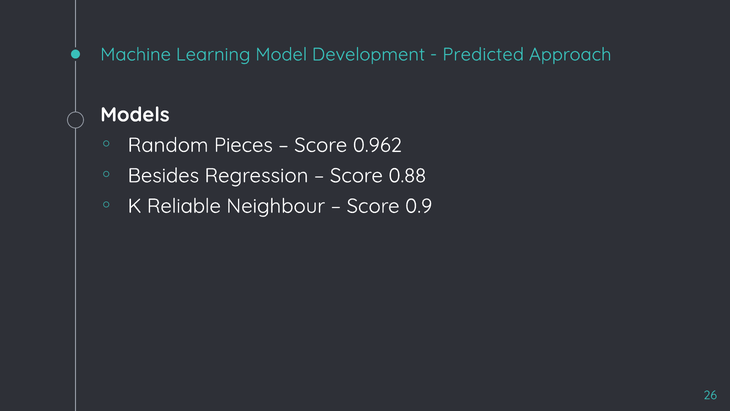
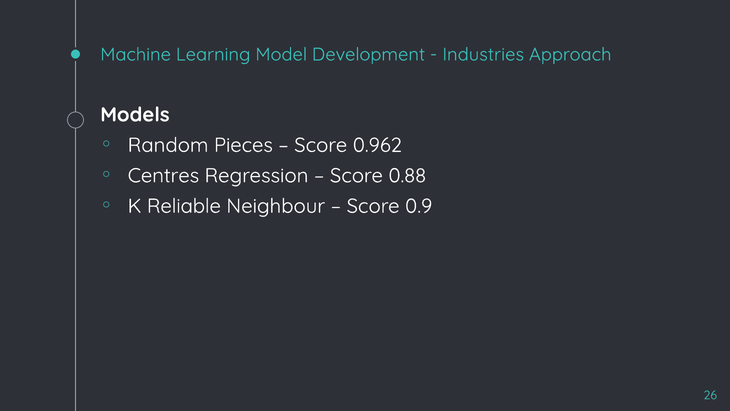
Predicted: Predicted -> Industries (483, 54)
Besides: Besides -> Centres (163, 175)
